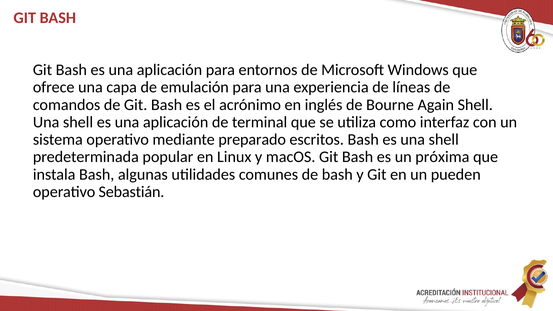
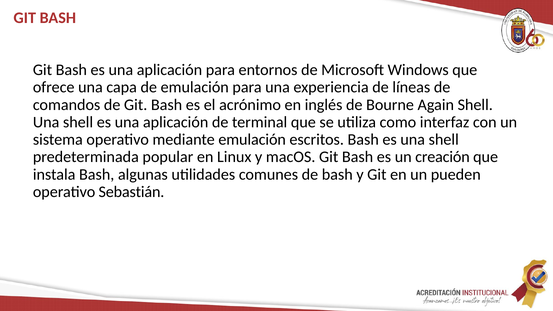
mediante preparado: preparado -> emulación (252, 140)
próxima: próxima -> creación (442, 157)
